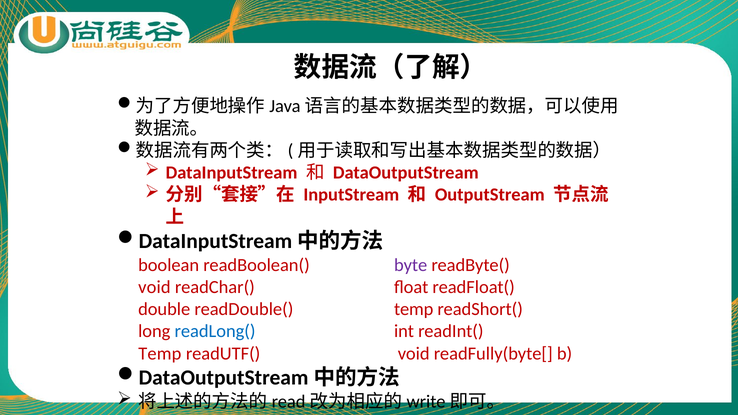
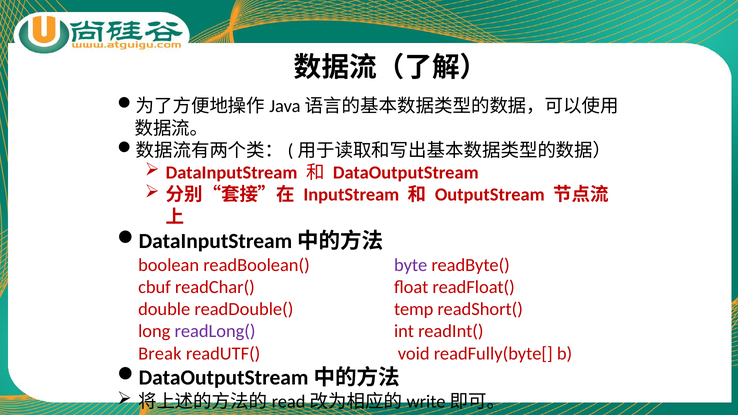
void: void -> cbuf (154, 287)
readLong( colour: blue -> purple (215, 331)
Temp: Temp -> Break (160, 354)
